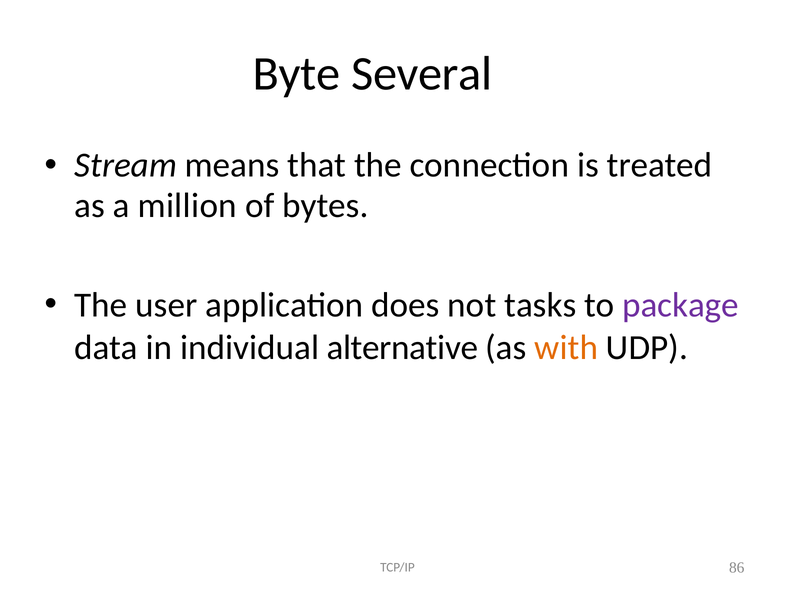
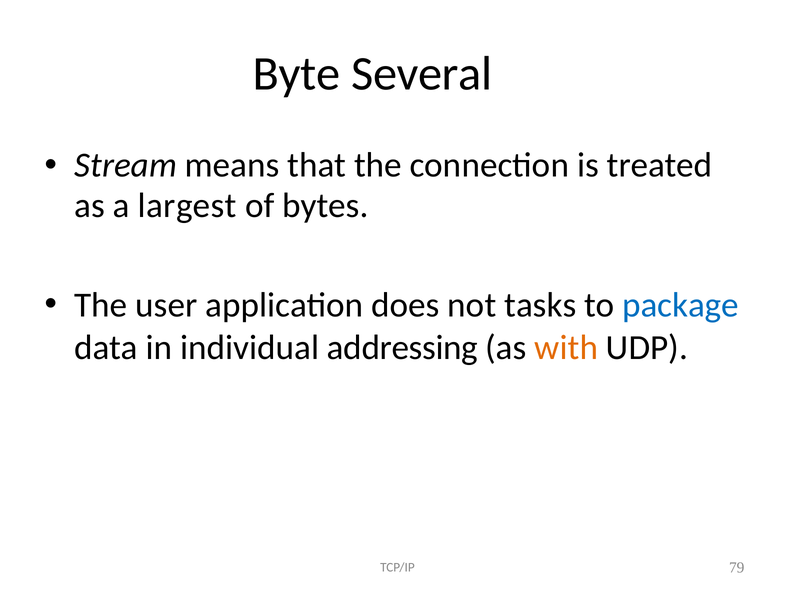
million: million -> largest (187, 205)
package colour: purple -> blue (680, 305)
alternative: alternative -> addressing (402, 347)
86: 86 -> 79 (737, 567)
